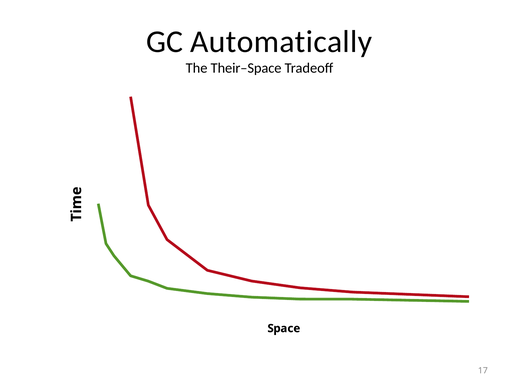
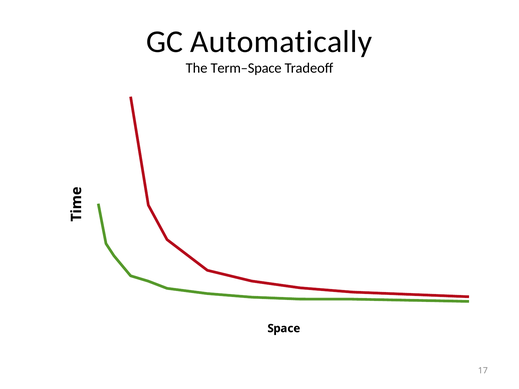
Their–Space: Their–Space -> Term–Space (246, 68)
